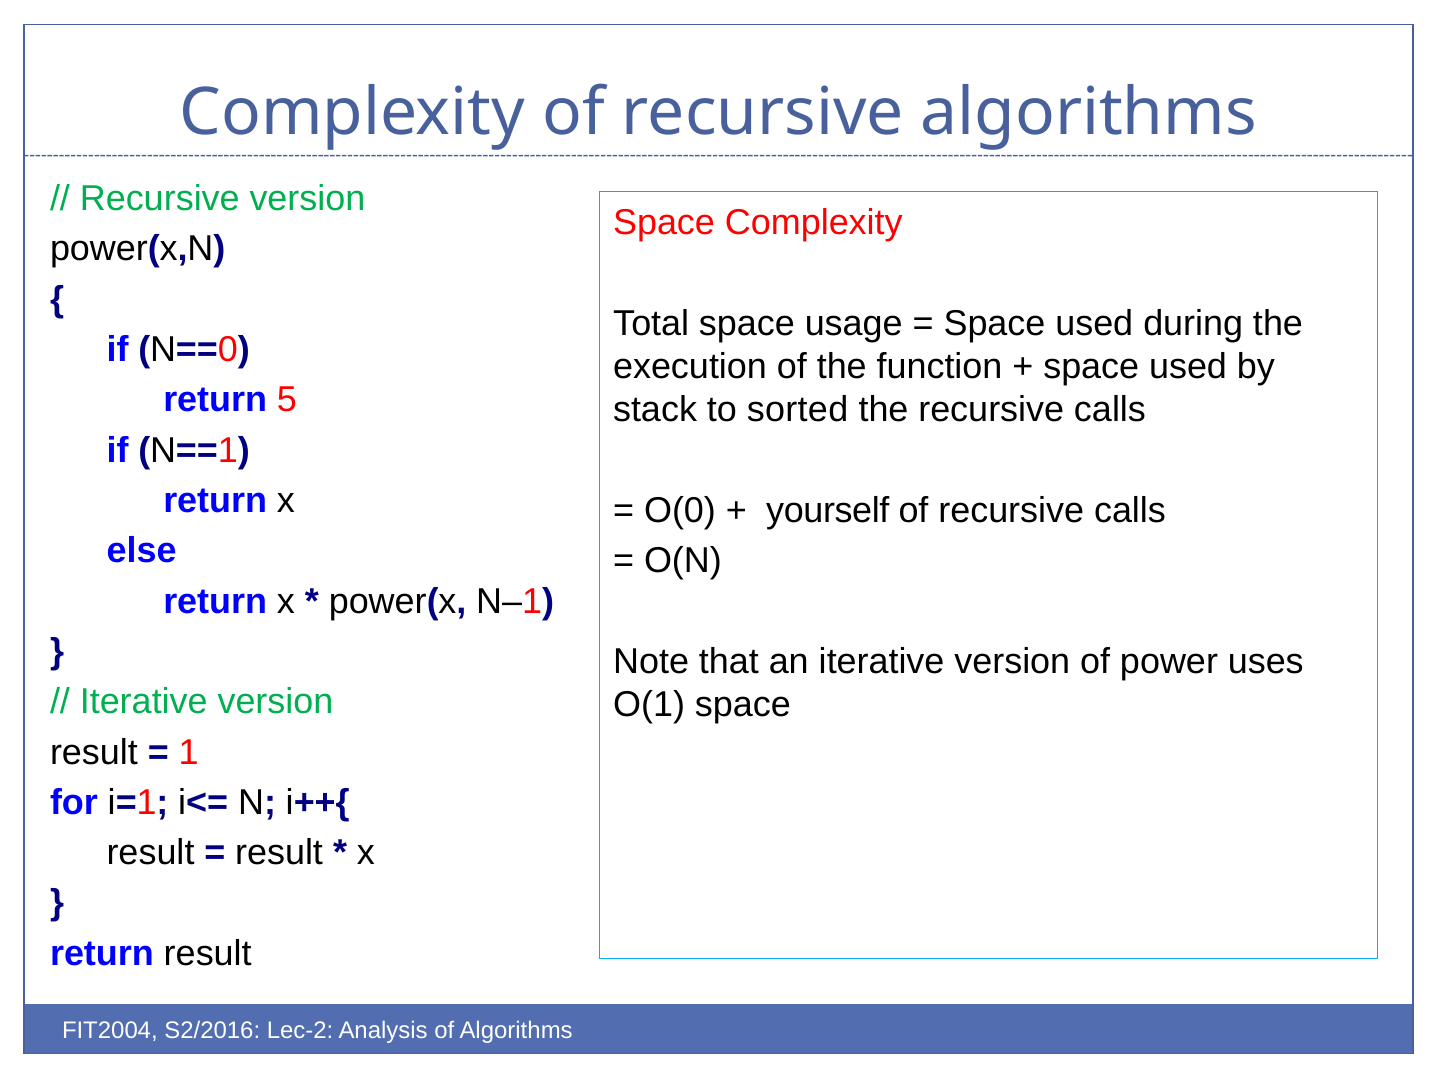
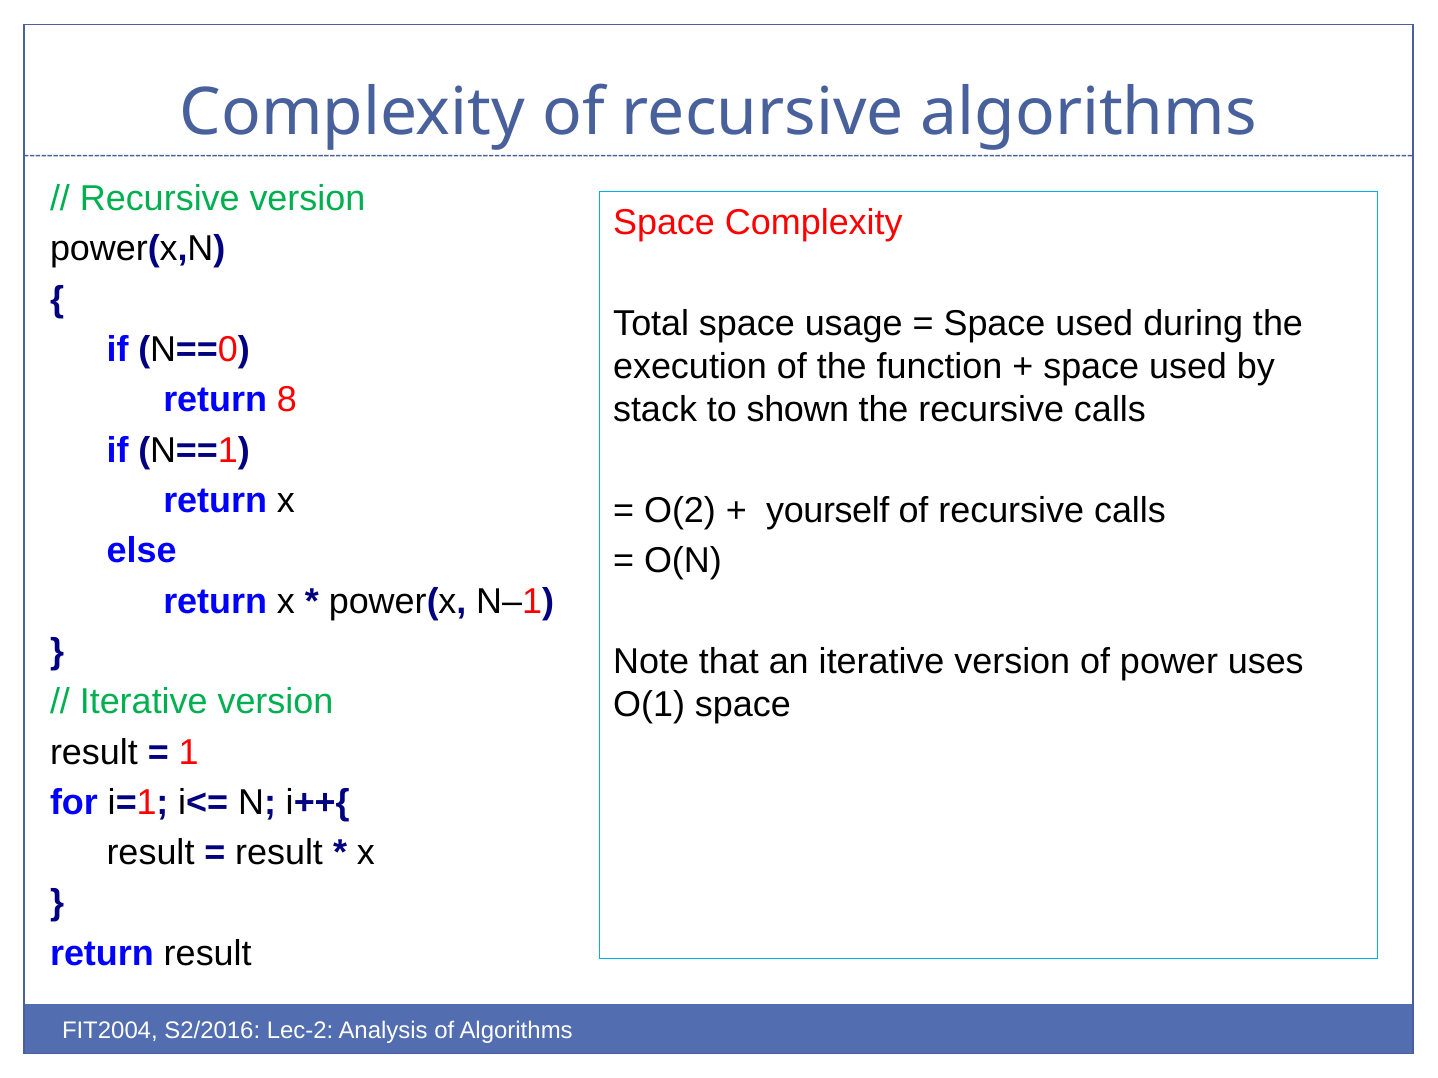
5: 5 -> 8 (287, 400)
sorted: sorted -> shown (798, 410)
O(0: O(0 -> O(2 (680, 511)
